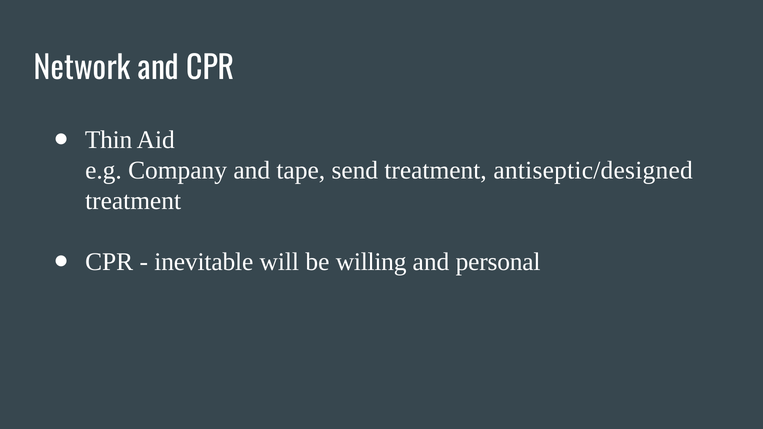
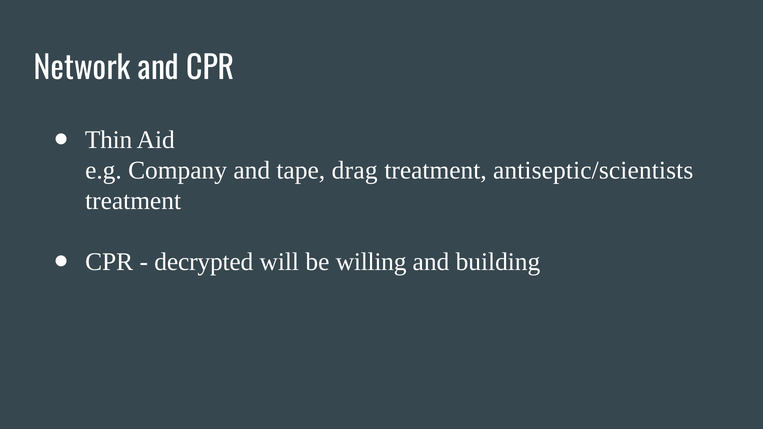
send: send -> drag (355, 170)
antiseptic/designed: antiseptic/designed -> antiseptic/scientists (593, 170)
inevitable: inevitable -> decrypted (204, 262)
personal: personal -> building (498, 262)
